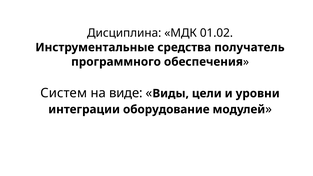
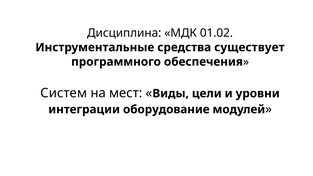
получатель: получатель -> существует (249, 47)
виде: виде -> мест (126, 93)
